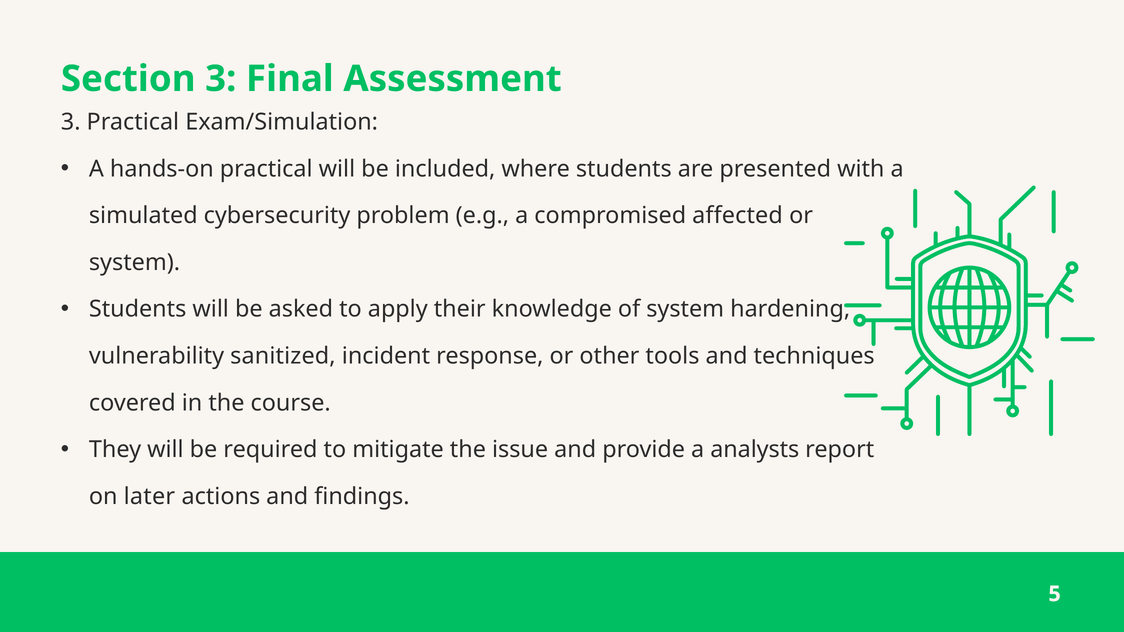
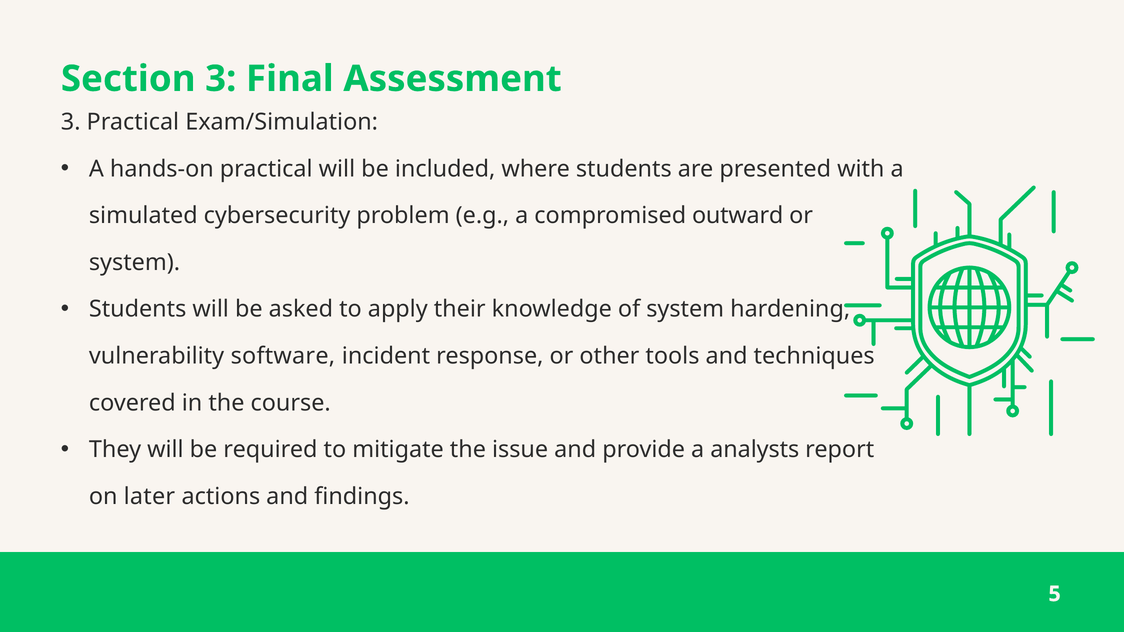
affected: affected -> outward (738, 216)
sanitized: sanitized -> software (283, 356)
